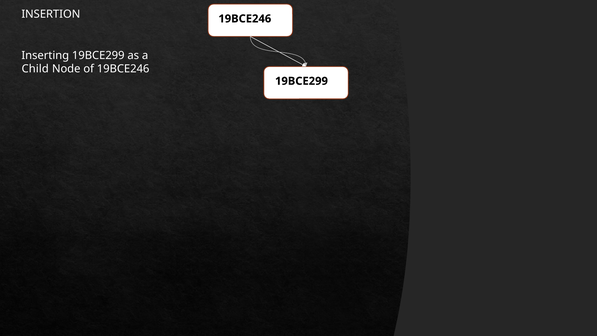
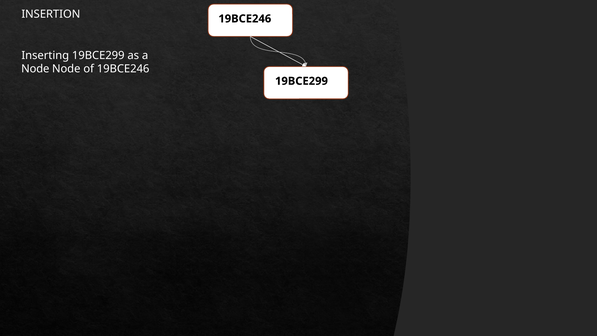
Child: Child -> Node (35, 69)
